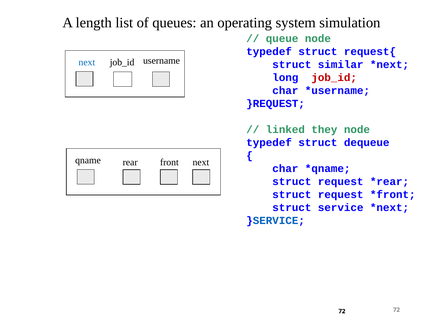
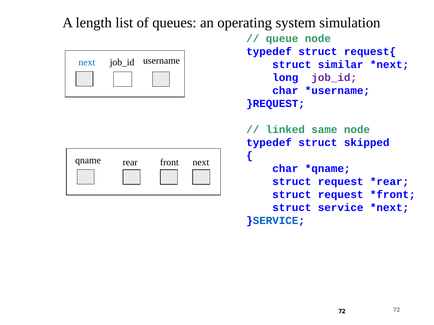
job_id colour: red -> purple (334, 78)
they: they -> same (324, 130)
dequeue: dequeue -> skipped (367, 143)
